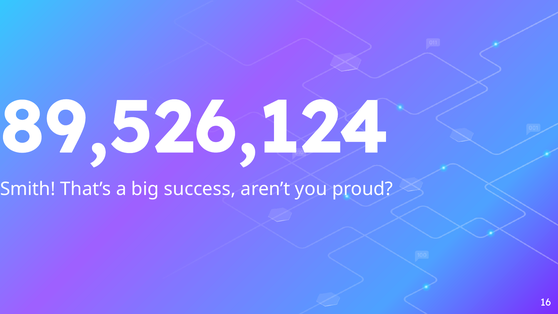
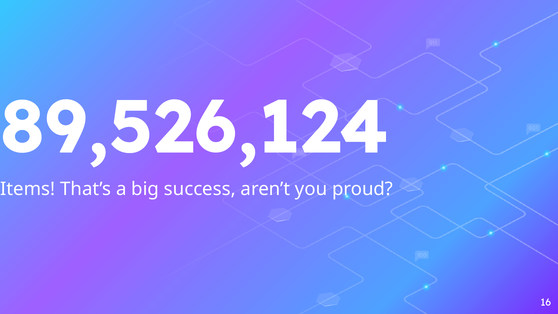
Smith: Smith -> Items (28, 189)
